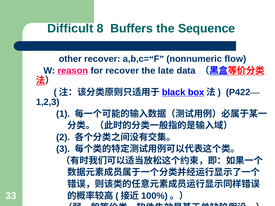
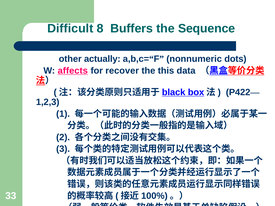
other recover: recover -> actually (102, 59)
flow: flow -> dots (235, 59)
reason: reason -> affects (73, 71)
late: late -> this (166, 71)
